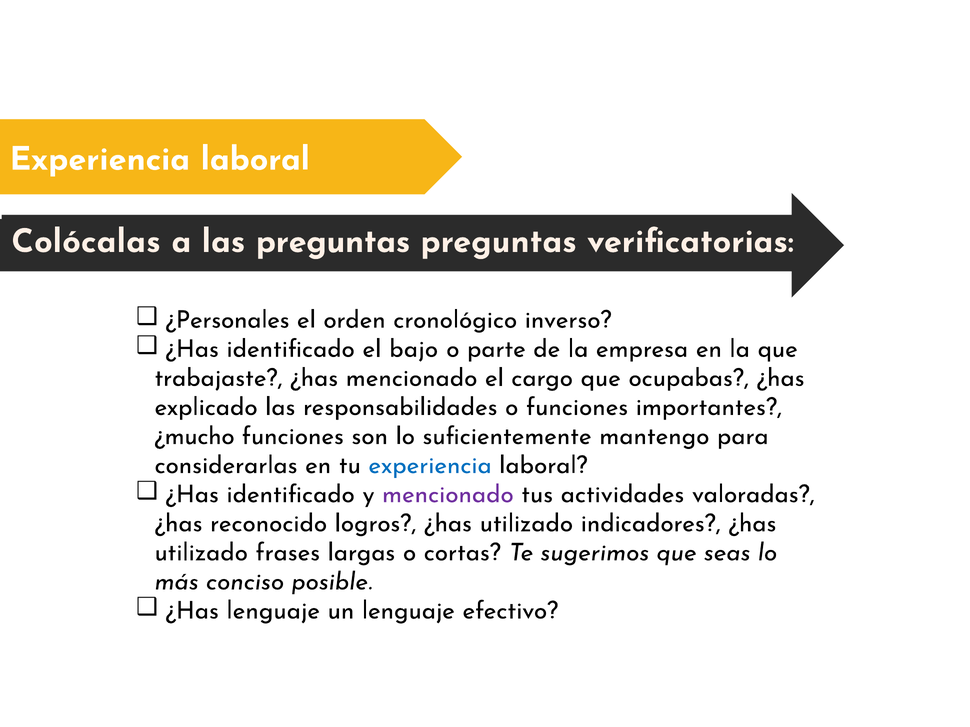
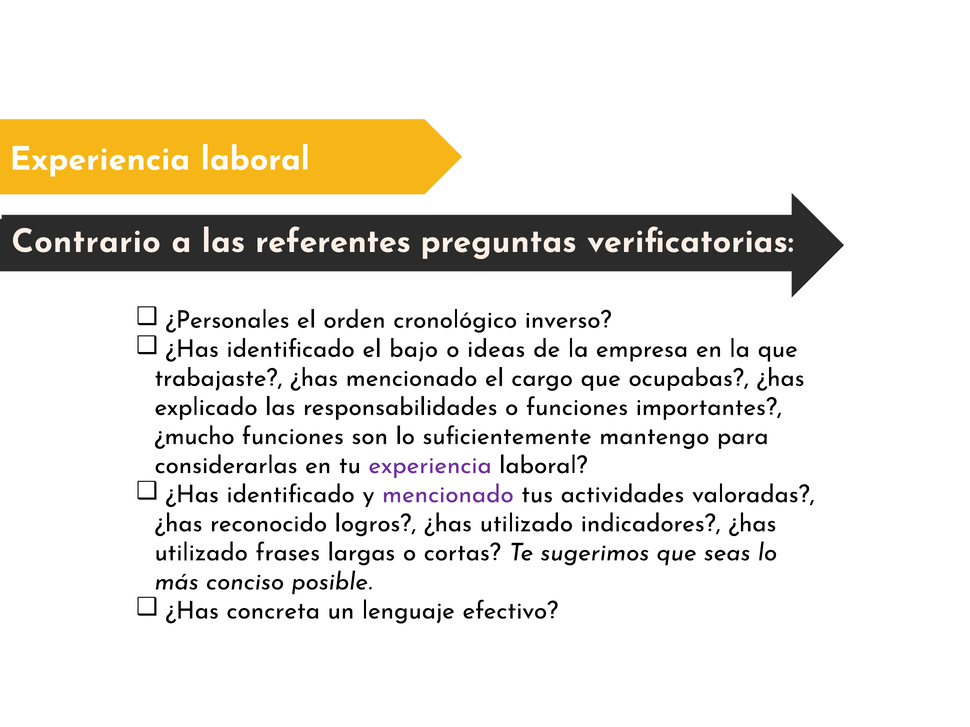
Colócalas: Colócalas -> Contrario (86, 241)
las preguntas: preguntas -> referentes (333, 241)
parte: parte -> ideas (496, 349)
experiencia colour: blue -> purple (430, 465)
¿Has lenguaje: lenguaje -> concreta (273, 611)
